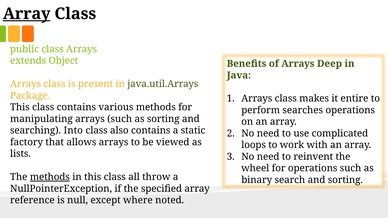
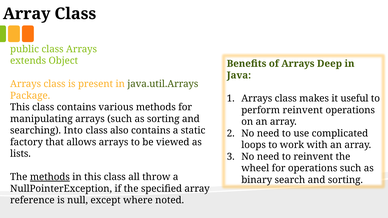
Array underline: present -> none (27, 14)
entire: entire -> useful (354, 99)
perform searches: searches -> reinvent (303, 110)
